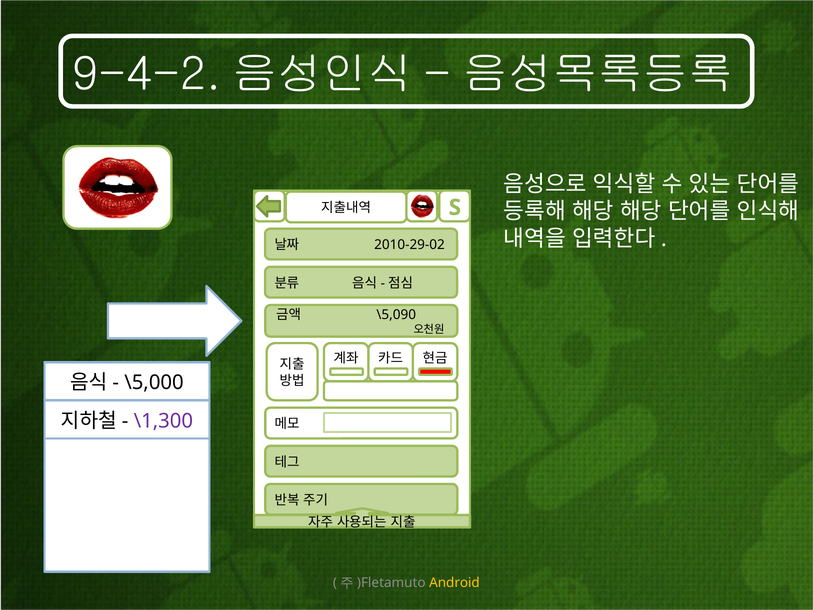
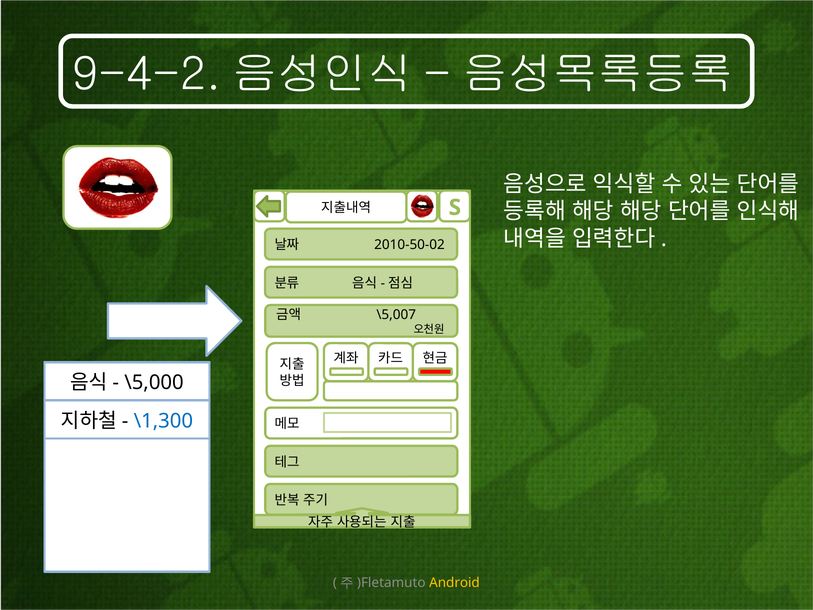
2010-29-02: 2010-29-02 -> 2010-50-02 (410, 245)
\5,090: \5,090 -> \5,007 (396, 315)
\1,300 colour: purple -> blue (163, 421)
